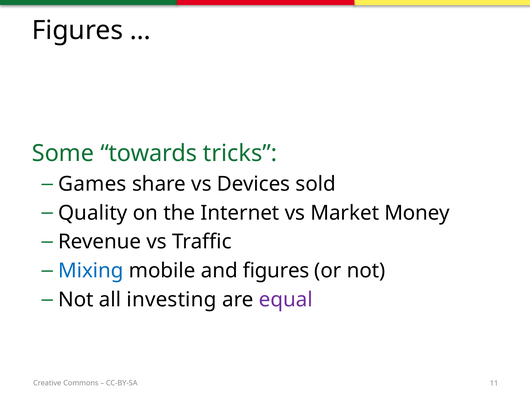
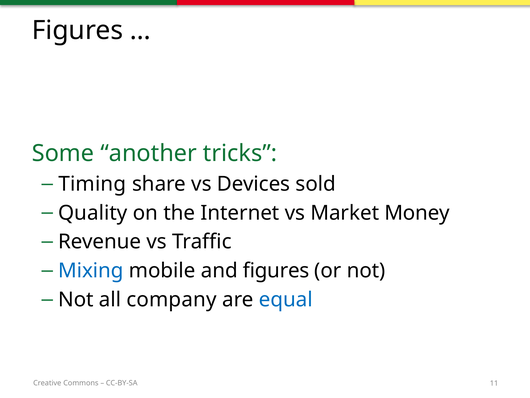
towards: towards -> another (149, 153)
Games: Games -> Timing (92, 184)
investing: investing -> company (172, 299)
equal colour: purple -> blue (286, 299)
